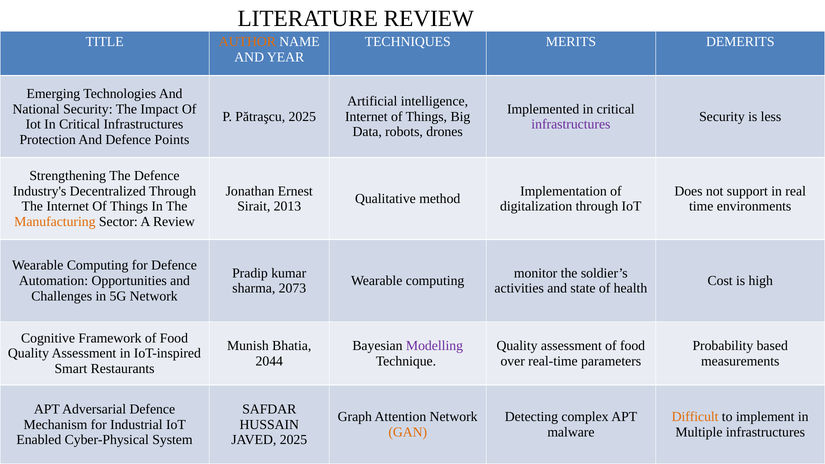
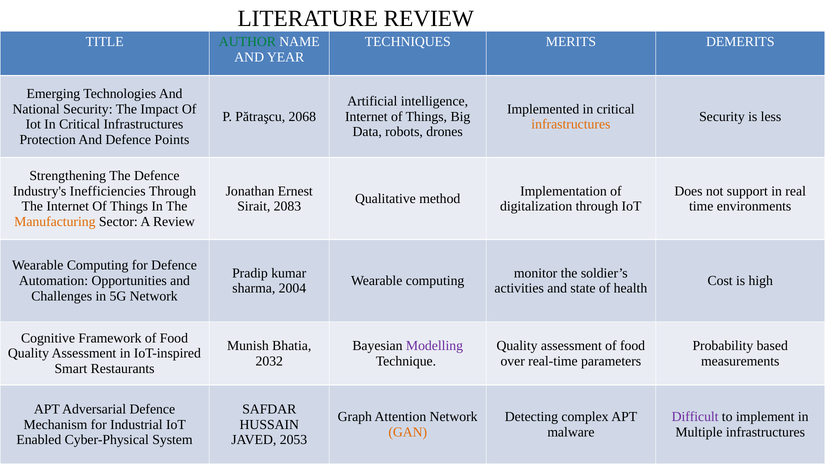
AUTHOR colour: orange -> green (247, 42)
Pătraşcu 2025: 2025 -> 2068 (302, 117)
infrastructures colour: purple -> orange (571, 124)
Decentralized: Decentralized -> Inefficiencies (108, 191)
2013: 2013 -> 2083 (287, 206)
2073: 2073 -> 2004 (292, 288)
2044: 2044 -> 2032 (269, 361)
Difficult colour: orange -> purple (695, 417)
JAVED 2025: 2025 -> 2053 (293, 440)
